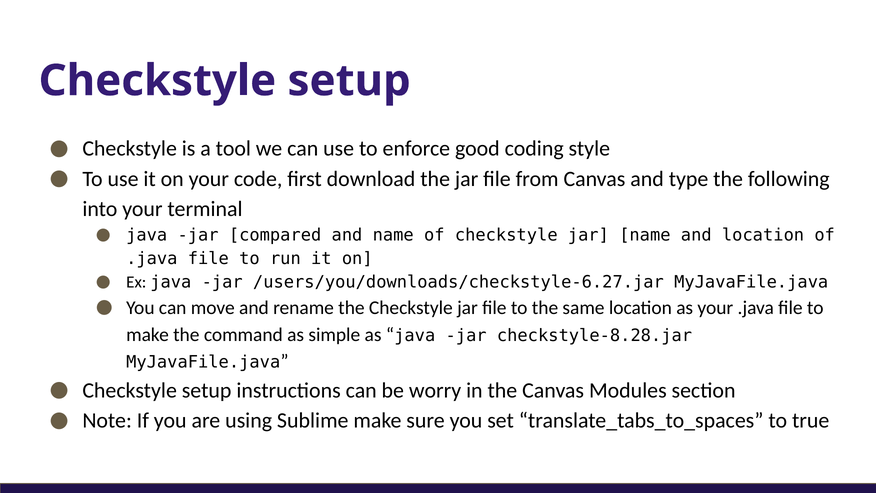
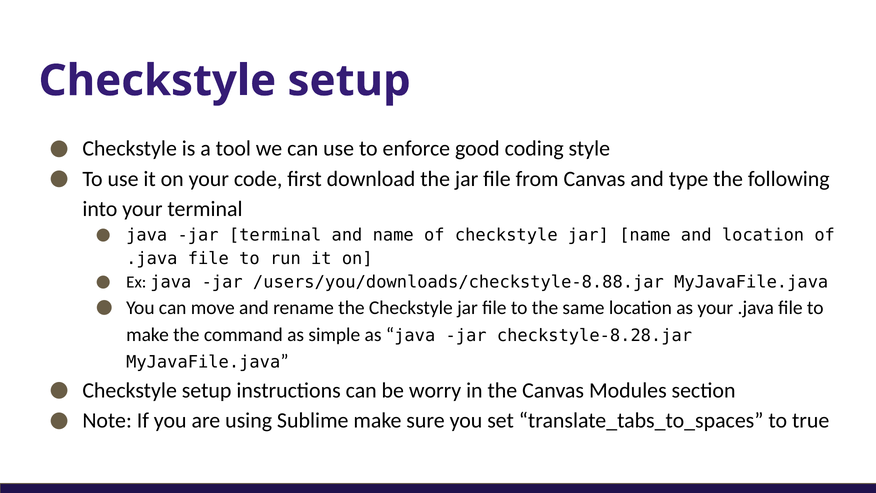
jar compared: compared -> terminal (275, 235)
/users/you/downloads/checkstyle-6.27.jar: /users/you/downloads/checkstyle-6.27.jar -> /users/you/downloads/checkstyle-8.88.jar (458, 282)
